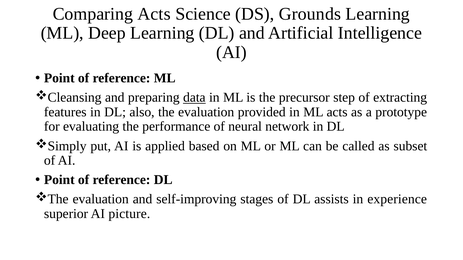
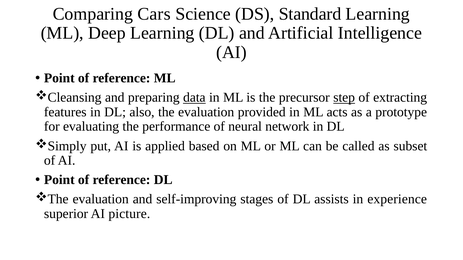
Comparing Acts: Acts -> Cars (154, 14)
Grounds: Grounds -> Standard (310, 14)
step underline: none -> present (344, 98)
